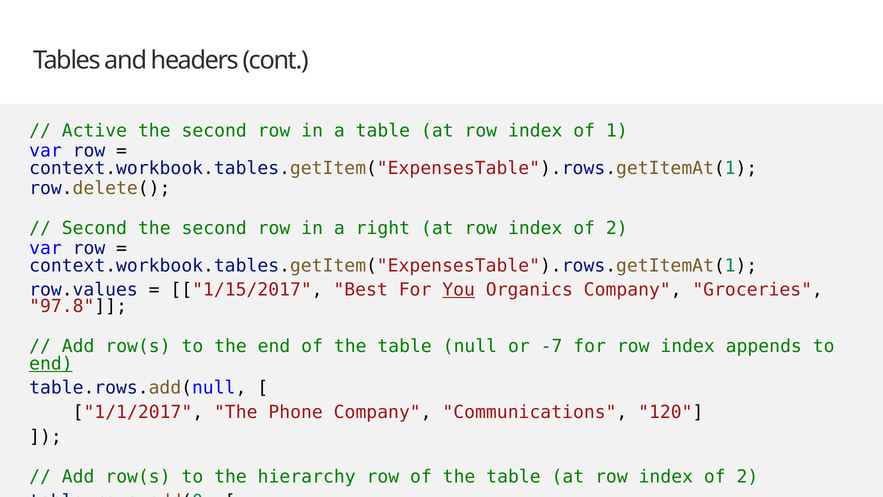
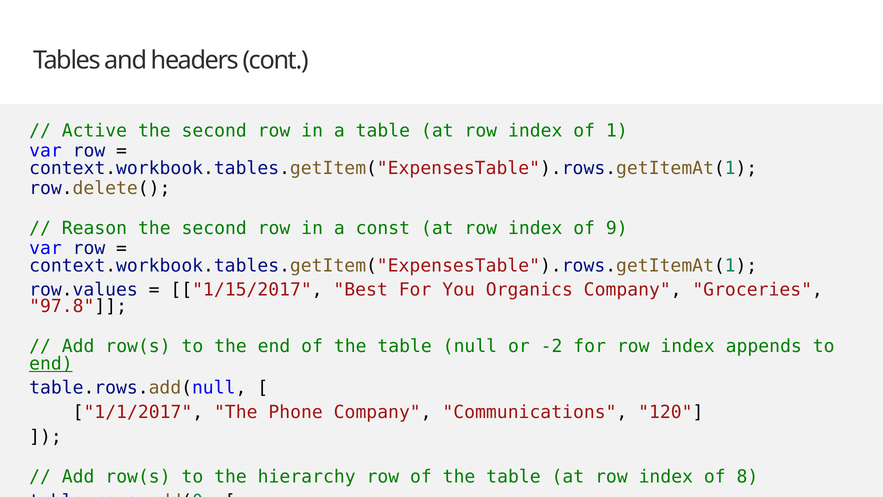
Second: Second -> Reason (94, 228)
right: right -> const (383, 228)
2: 2 -> 9 (617, 228)
You underline: present -> none (459, 290)
-7: -7 -> -2 (552, 346)
2: 2 -> 8 (747, 477)
